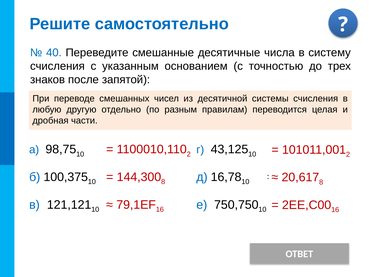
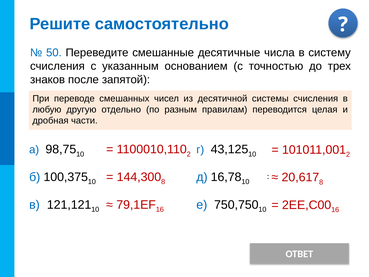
40: 40 -> 50 (54, 53)
